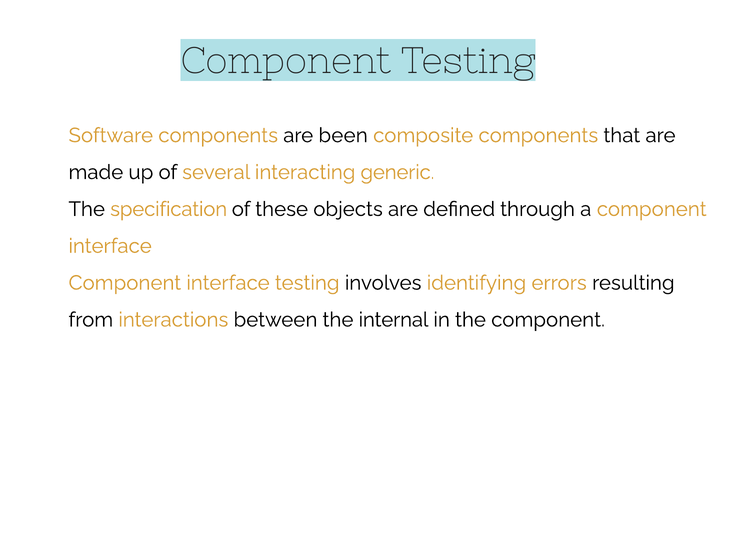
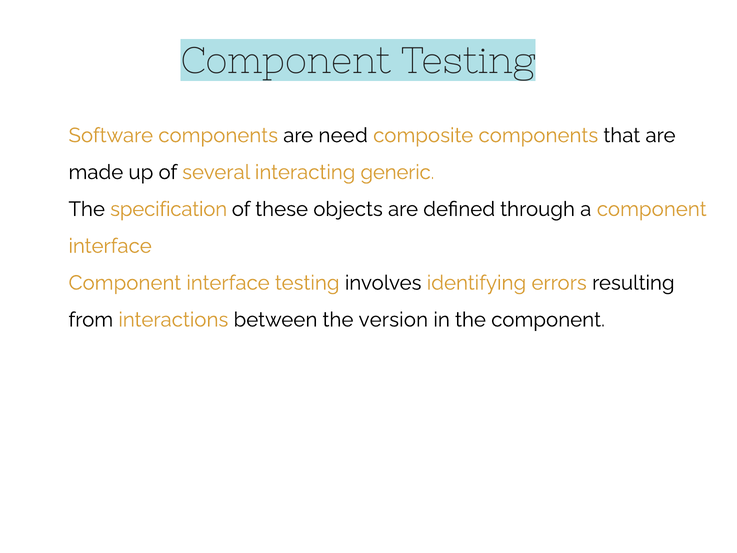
been: been -> need (343, 135)
internal: internal -> version (393, 320)
